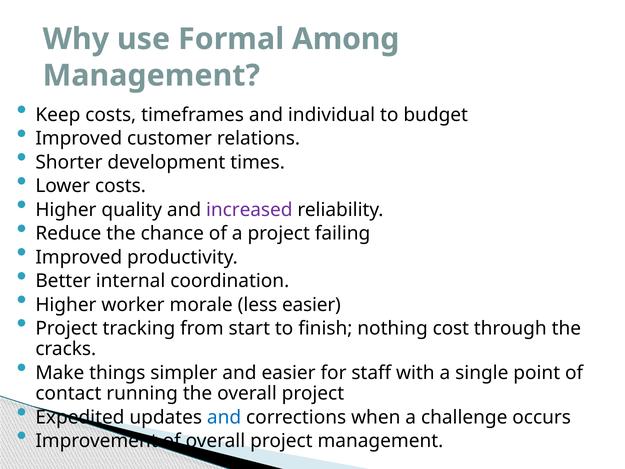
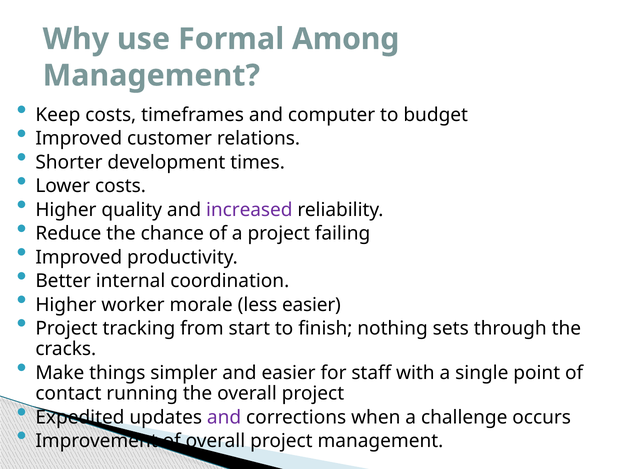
individual: individual -> computer (332, 115)
cost: cost -> sets (451, 328)
and colour: blue -> purple (224, 417)
